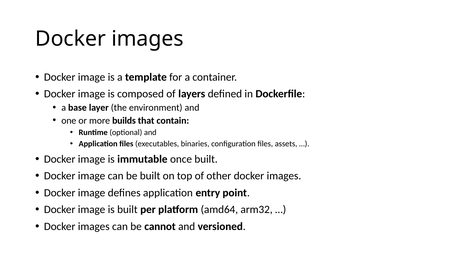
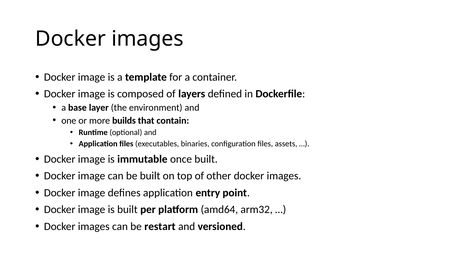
cannot: cannot -> restart (160, 226)
